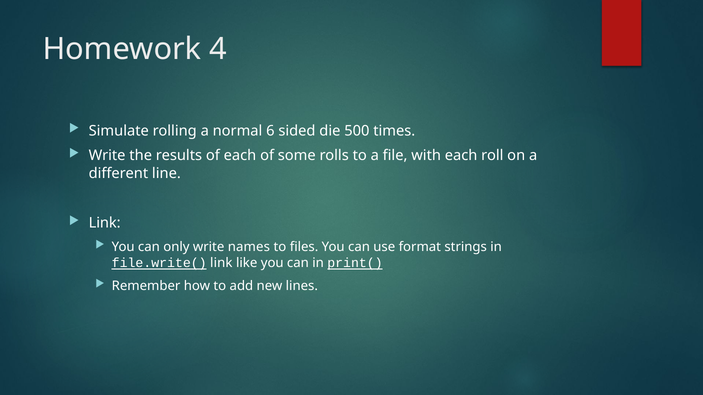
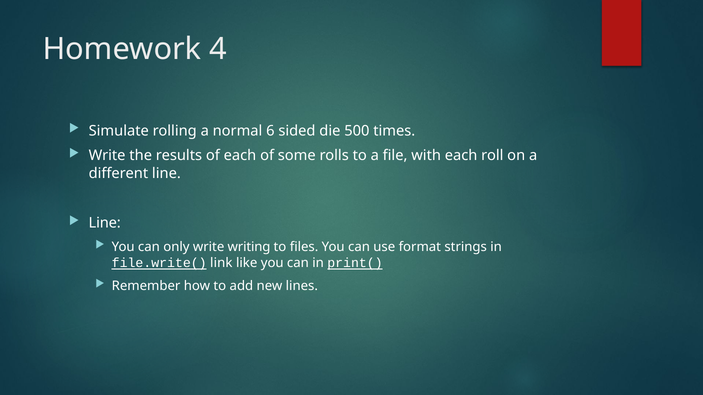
Link: Link -> Line (105, 223)
names: names -> writing (249, 247)
